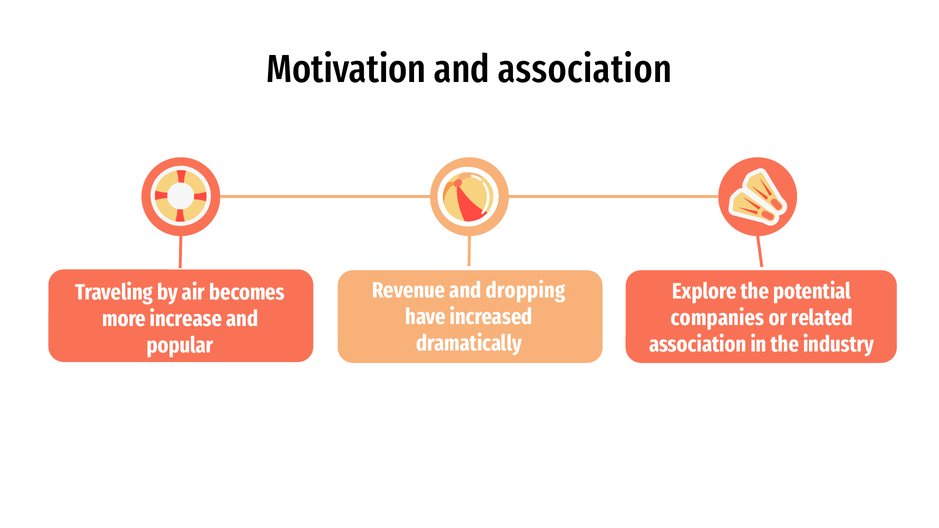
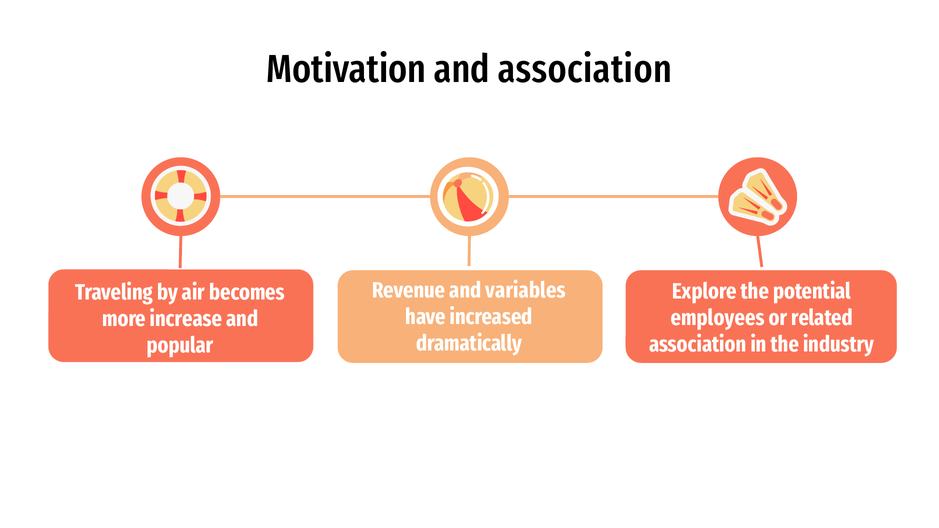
dropping: dropping -> variables (525, 290)
companies: companies -> employees (718, 318)
